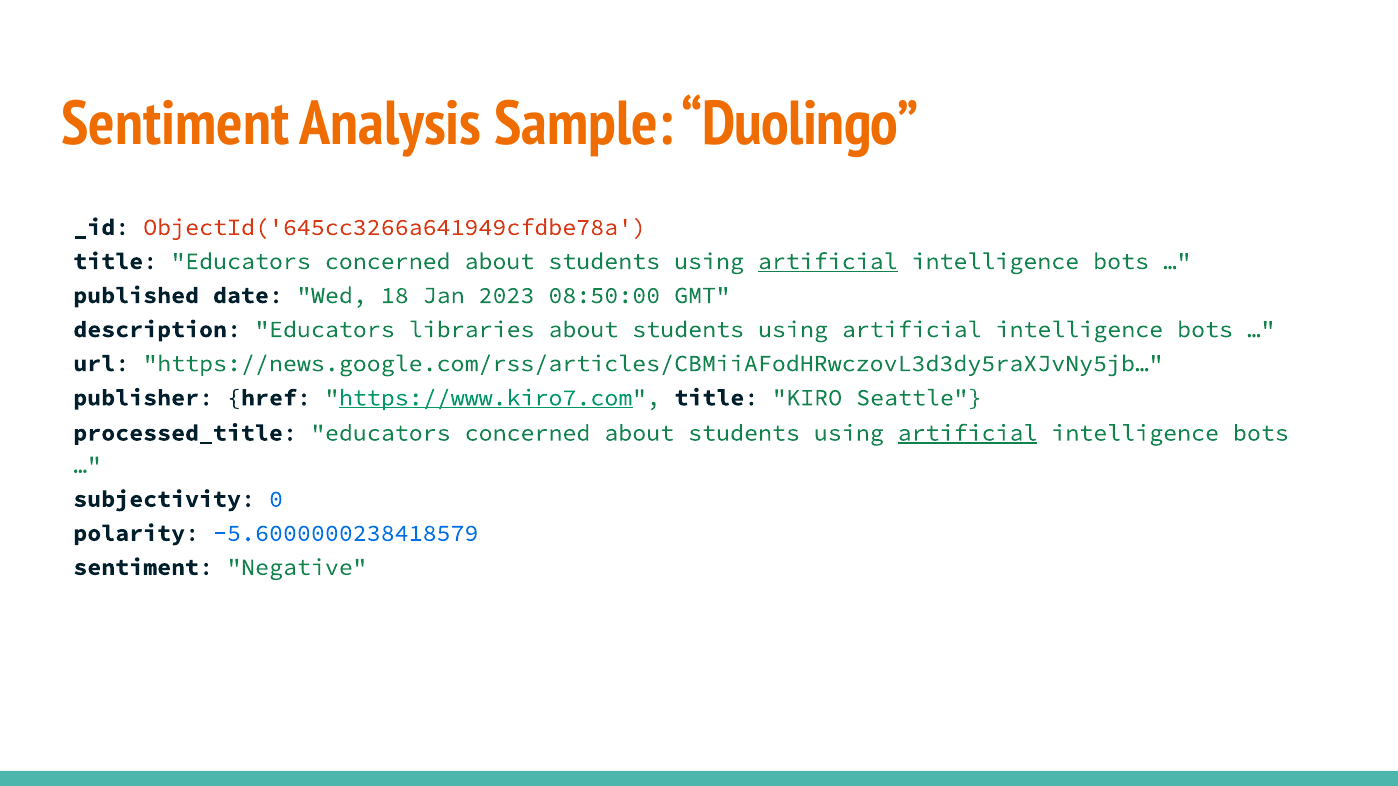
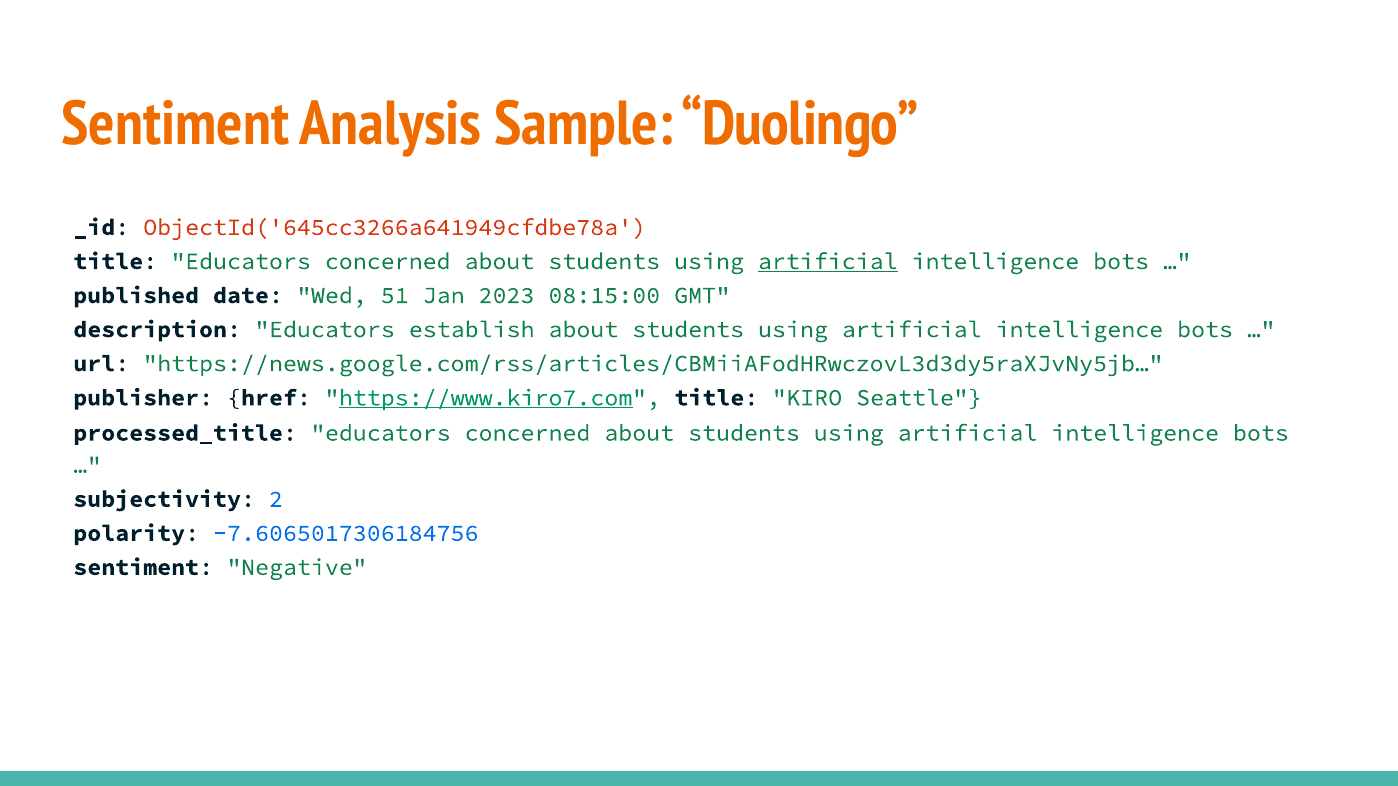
18: 18 -> 51 (395, 296)
08:50:00: 08:50:00 -> 08:15:00 (604, 296)
libraries: libraries -> establish (472, 330)
artificial underline: present -> none (968, 433)
0: 0 -> 2 (276, 499)
-5.6000000238418579: -5.6000000238418579 -> -7.6065017306184756 (346, 533)
